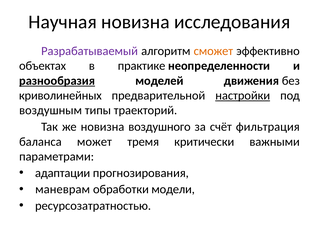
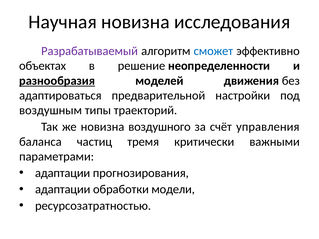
сможет colour: orange -> blue (213, 51)
практике: практике -> решение (141, 66)
криволинейных: криволинейных -> адаптироваться (60, 96)
настройки underline: present -> none (243, 96)
фильтрация: фильтрация -> управления (268, 127)
может: может -> частиц (95, 142)
маневрам: маневрам -> адаптации (63, 190)
